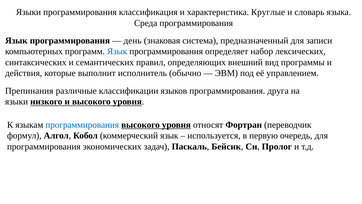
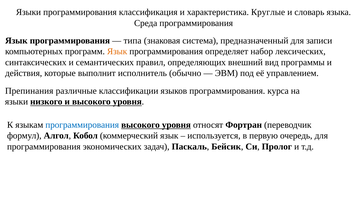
день: день -> типа (133, 40)
Язык colour: blue -> orange (117, 51)
друга: друга -> курса (278, 91)
